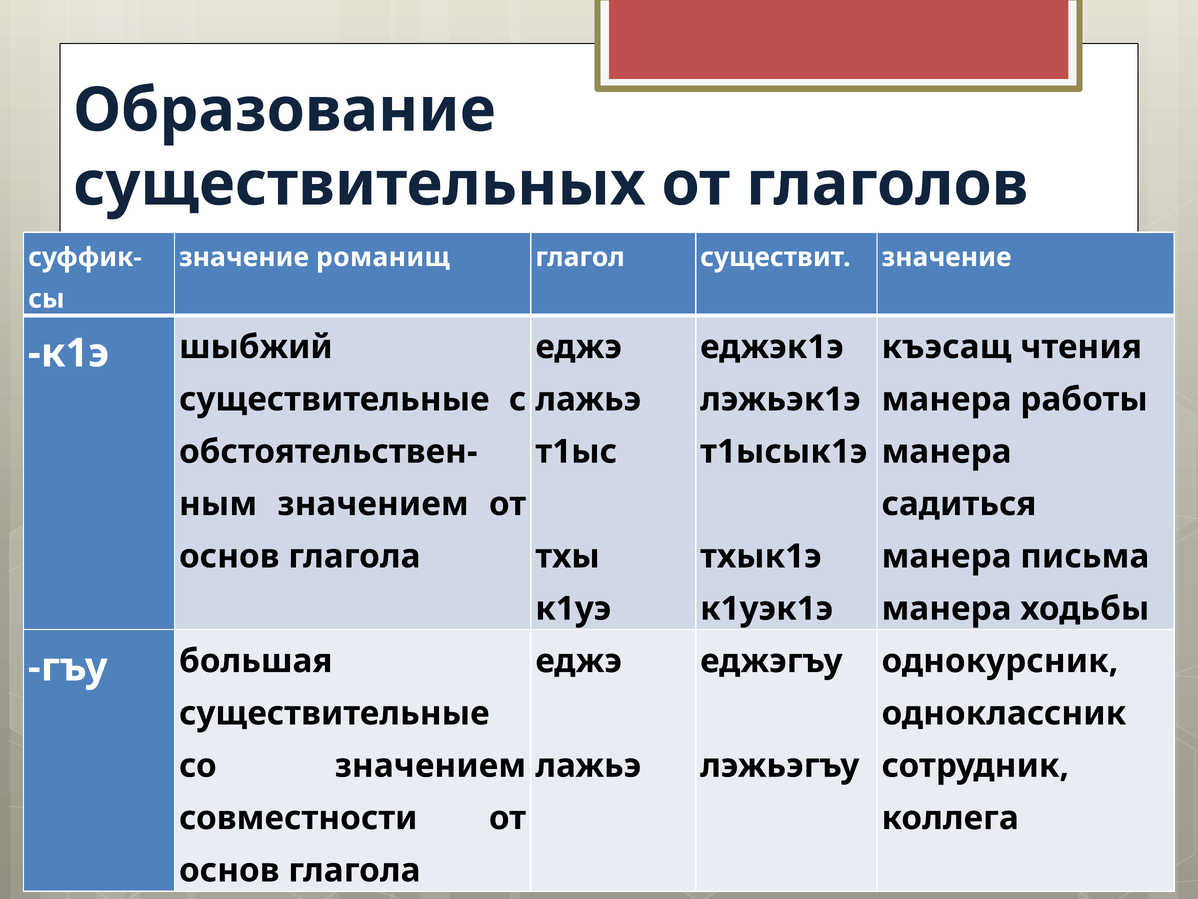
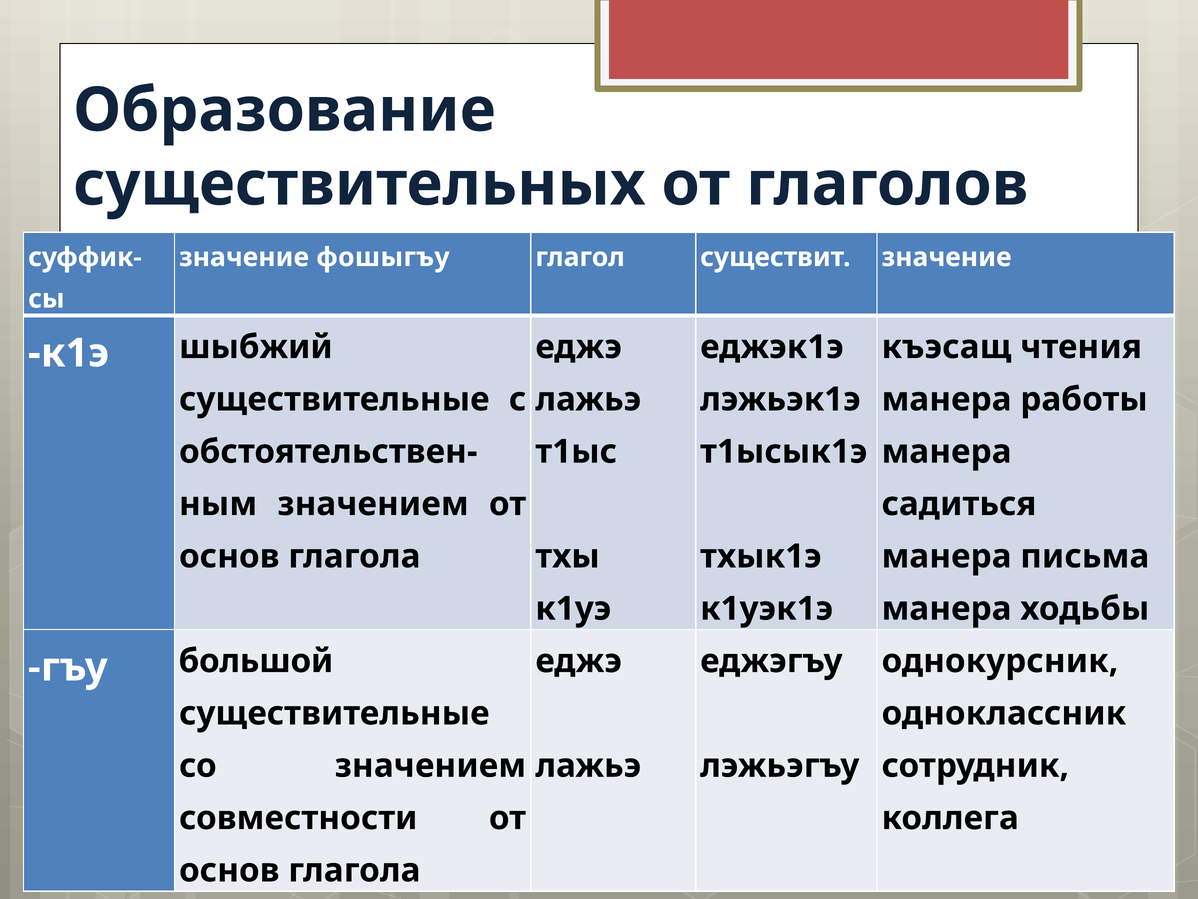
романищ: романищ -> фошыгъу (383, 257)
большая: большая -> большой (256, 661)
